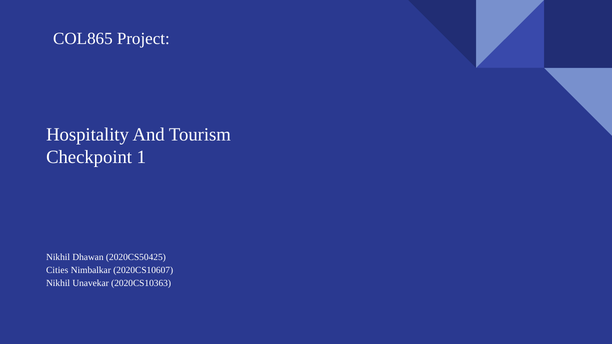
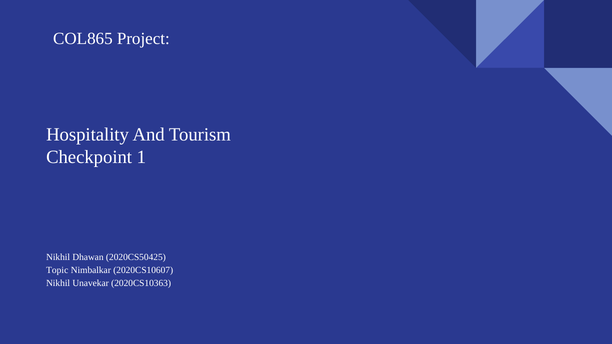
Cities: Cities -> Topic (57, 270)
